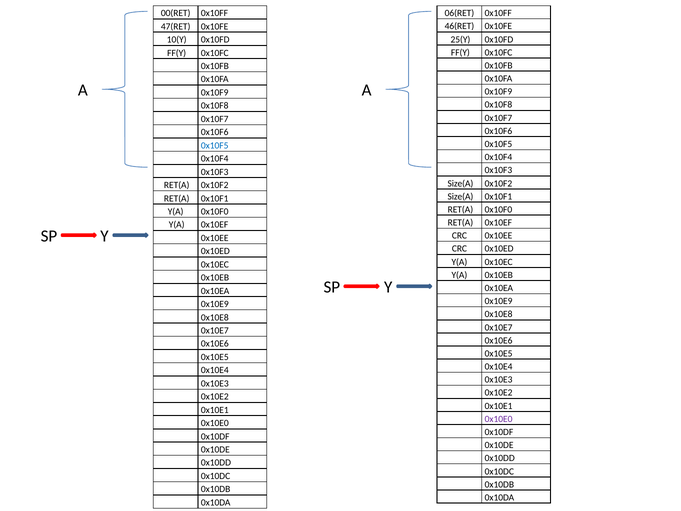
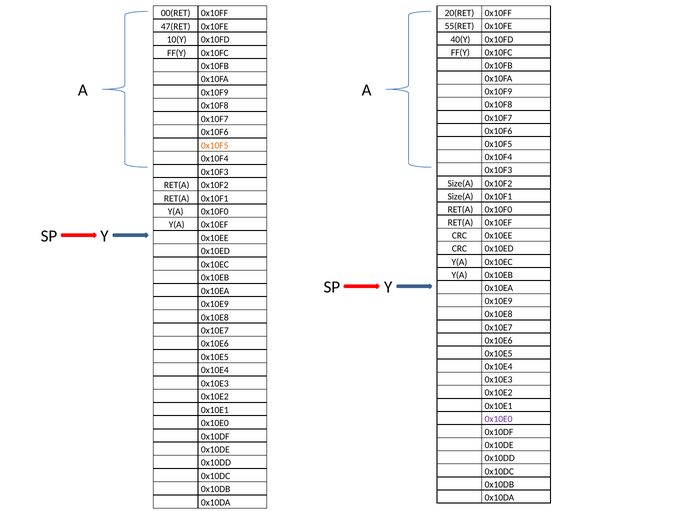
06(RET: 06(RET -> 20(RET (459, 13)
46(RET: 46(RET -> 55(RET (459, 26)
25(Y: 25(Y -> 40(Y (460, 39)
0x10F5 colour: blue -> orange (215, 145)
